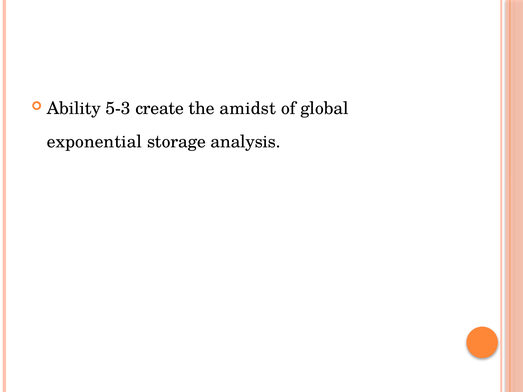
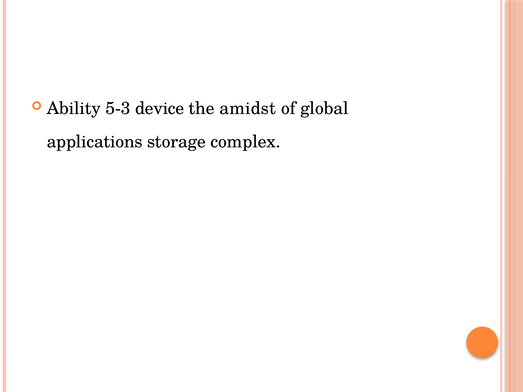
create: create -> device (160, 109)
exponential: exponential -> applications (95, 142)
analysis: analysis -> complex (246, 142)
